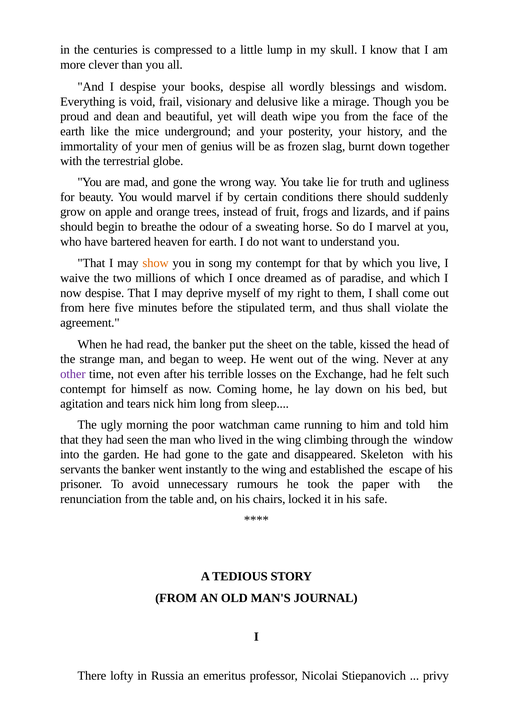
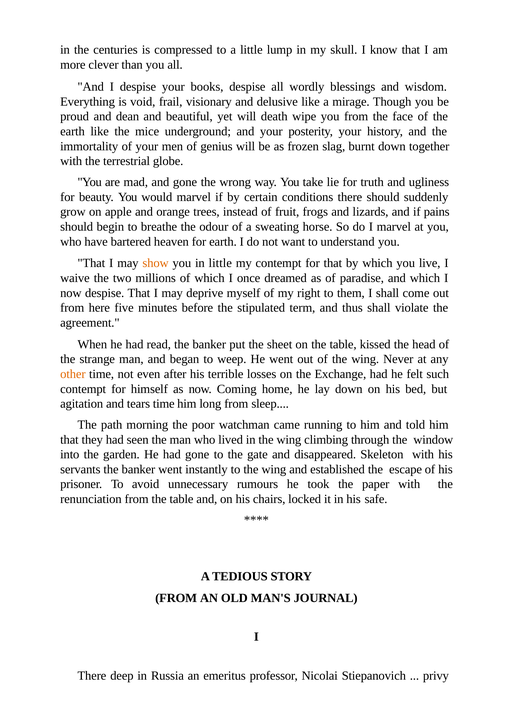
in song: song -> little (220, 263)
other colour: purple -> orange (73, 374)
tears nick: nick -> time (164, 404)
ugly: ugly -> path (112, 425)
lofty: lofty -> deep (122, 676)
